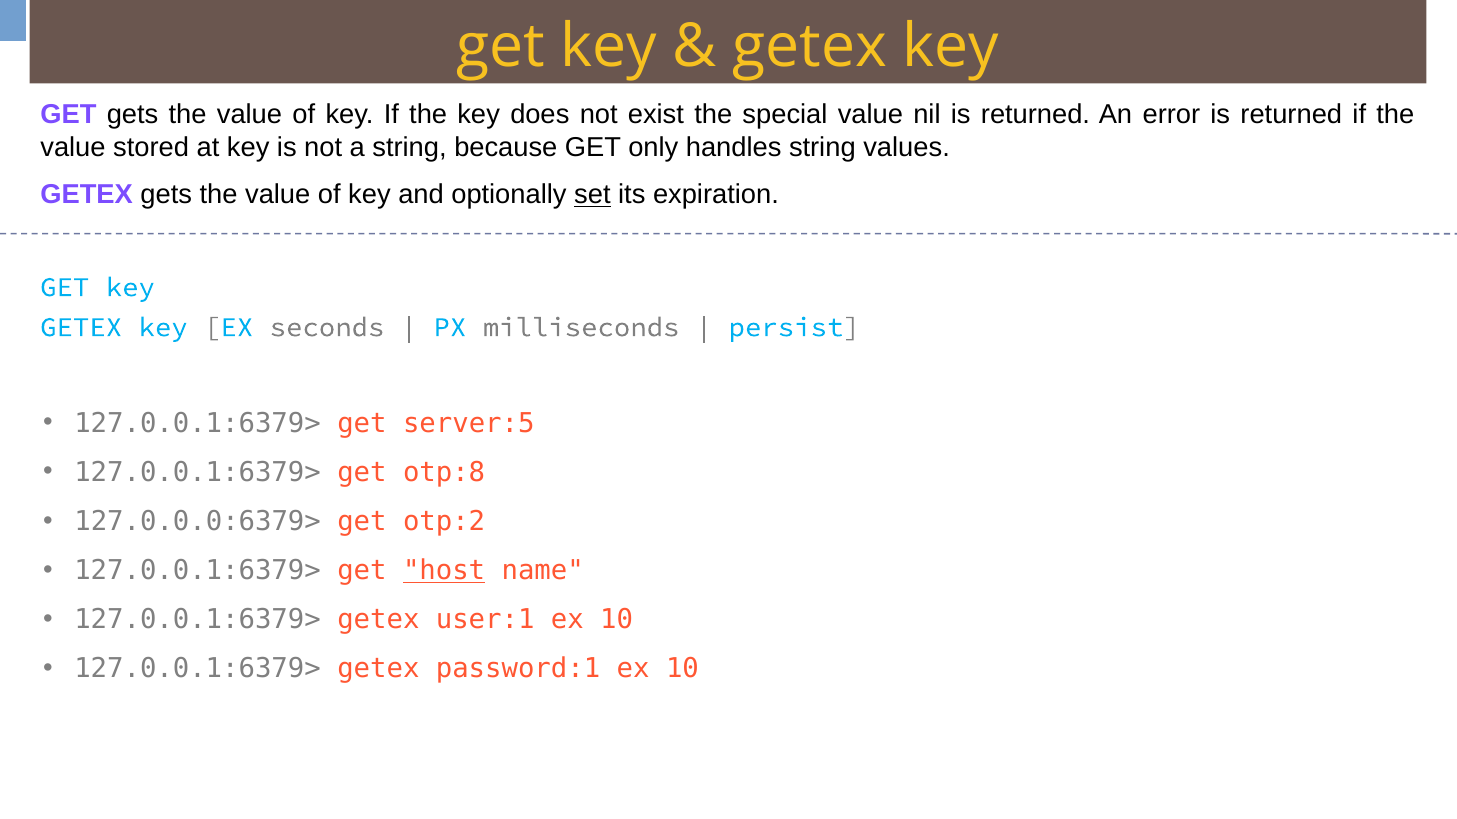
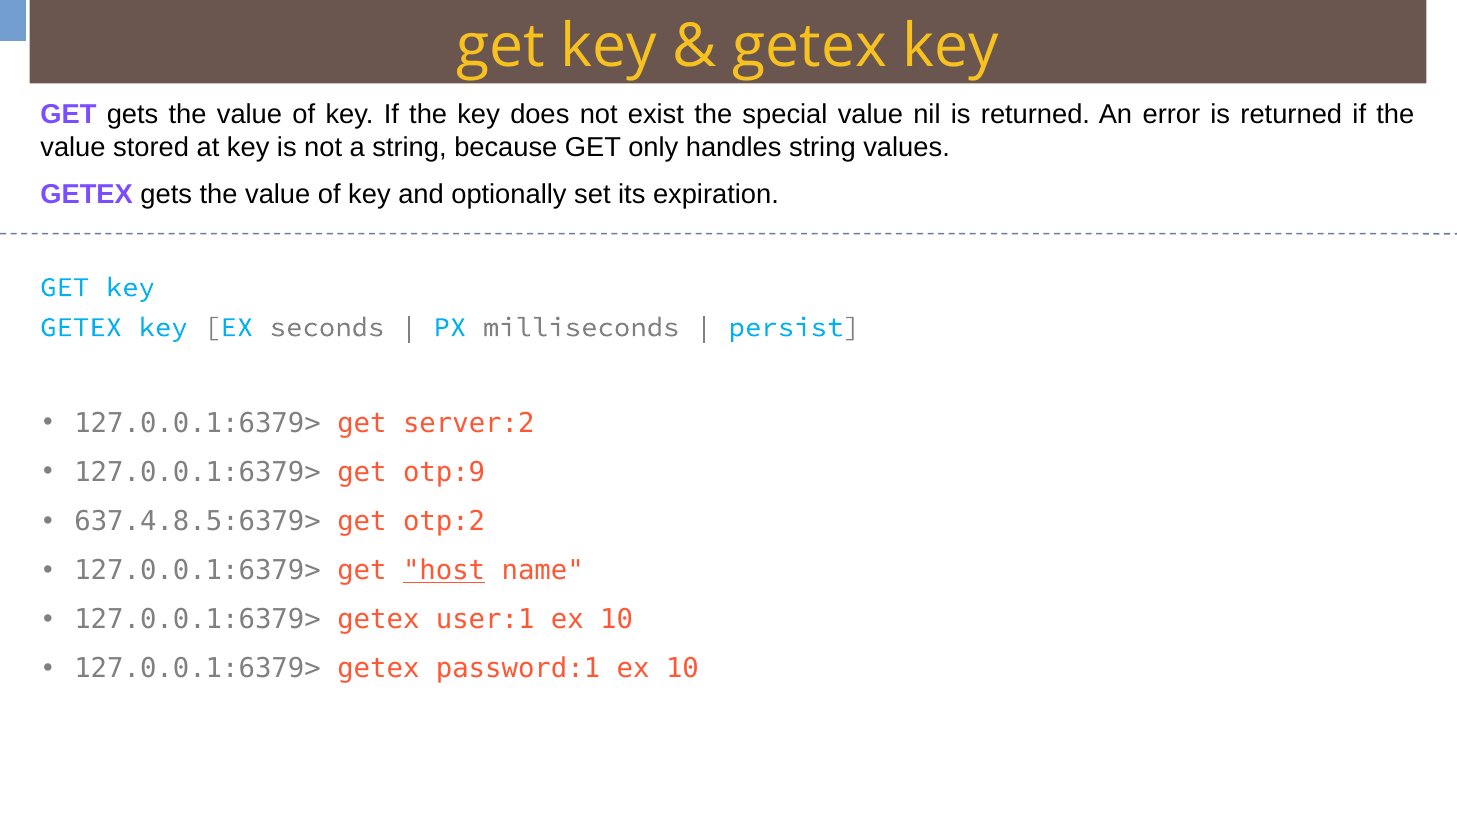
set underline: present -> none (592, 195)
server:5: server:5 -> server:2 (469, 424)
otp:8: otp:8 -> otp:9 (444, 473)
127.0.0.0:6379>: 127.0.0.0:6379> -> 637.4.8.5:6379> (198, 522)
